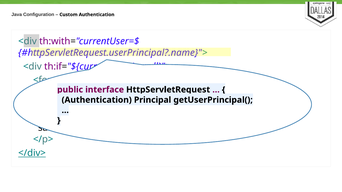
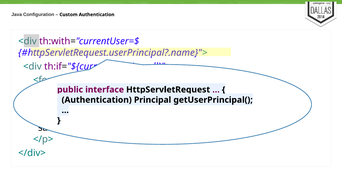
</div> underline: present -> none (32, 153)
